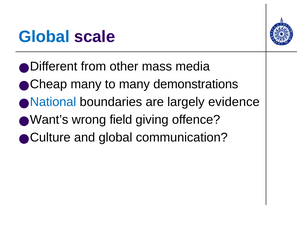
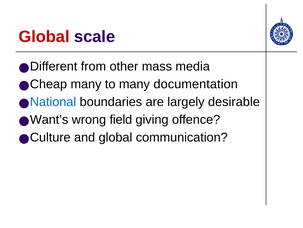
Global colour: blue -> red (44, 37)
demonstrations: demonstrations -> documentation (196, 84)
evidence: evidence -> desirable (234, 102)
